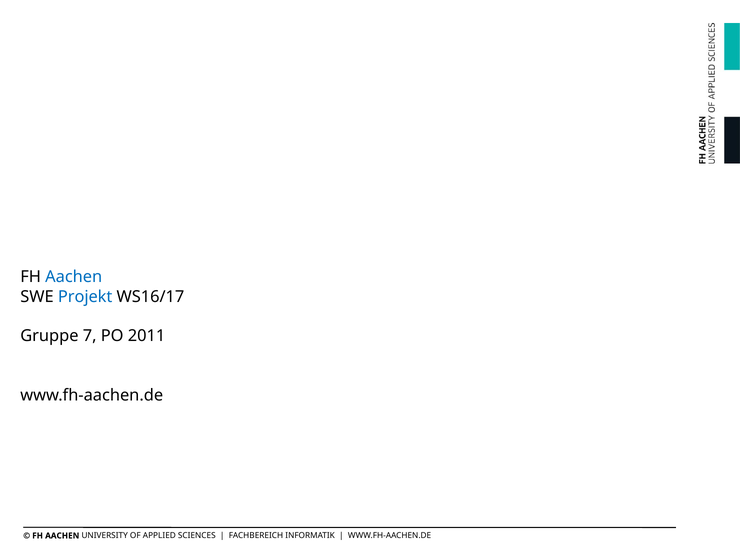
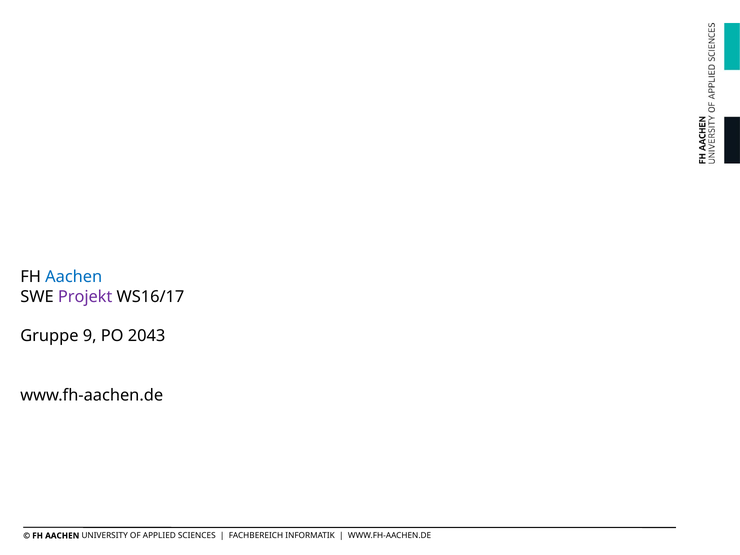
Projekt colour: blue -> purple (85, 297)
7: 7 -> 9 (90, 336)
2011: 2011 -> 2043 (147, 336)
